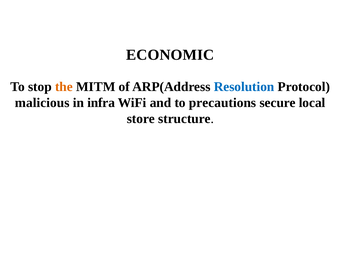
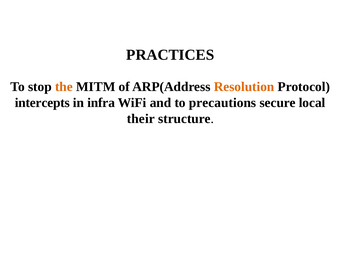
ECONOMIC: ECONOMIC -> PRACTICES (170, 55)
Resolution colour: blue -> orange (244, 87)
malicious: malicious -> intercepts (42, 103)
store: store -> their (141, 119)
